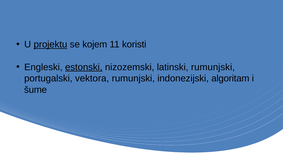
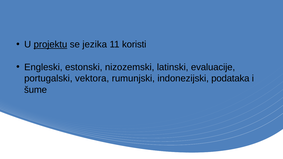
kojem: kojem -> jezika (95, 45)
estonski underline: present -> none (84, 67)
latinski rumunjski: rumunjski -> evaluacije (213, 67)
algoritam: algoritam -> podataka (230, 78)
